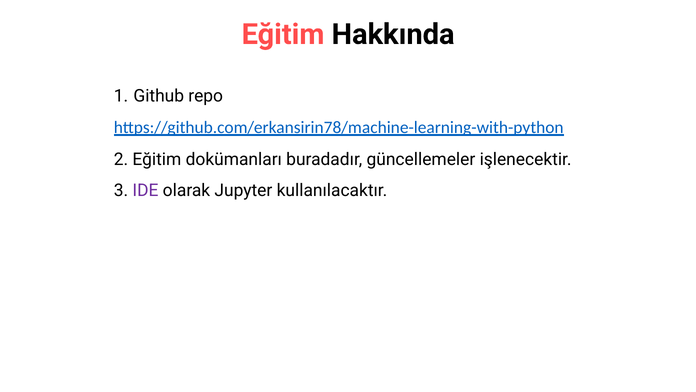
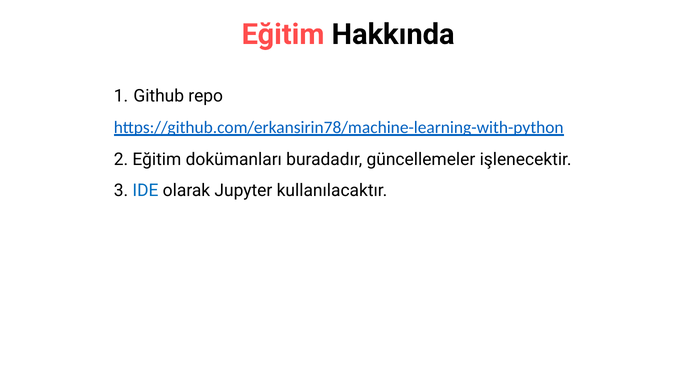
IDE colour: purple -> blue (145, 190)
